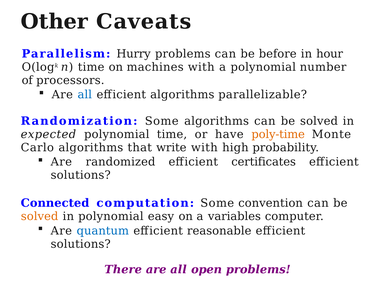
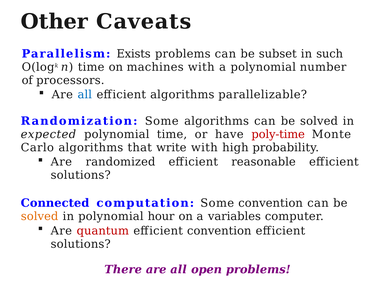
Hurry: Hurry -> Exists (134, 54)
before: before -> subset (278, 54)
hour: hour -> such (330, 54)
poly-time colour: orange -> red (278, 134)
certificates: certificates -> reasonable (264, 162)
easy: easy -> hour (161, 216)
quantum colour: blue -> red (103, 231)
efficient reasonable: reasonable -> convention (219, 231)
